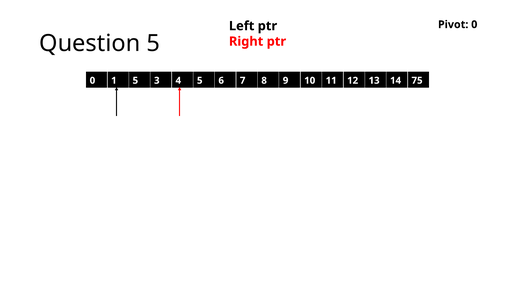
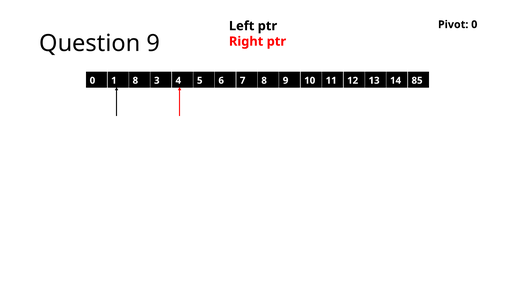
Question 5: 5 -> 9 (153, 43)
1 5: 5 -> 8 (135, 80)
75: 75 -> 85 (417, 80)
